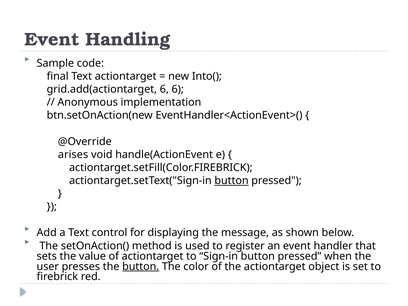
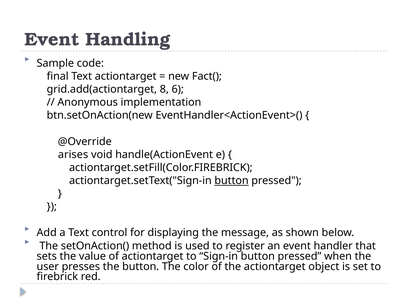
Into(: Into( -> Fact( (207, 76)
grid.add(actiontarget 6: 6 -> 8 (164, 89)
button underline: present -> none (141, 266)
